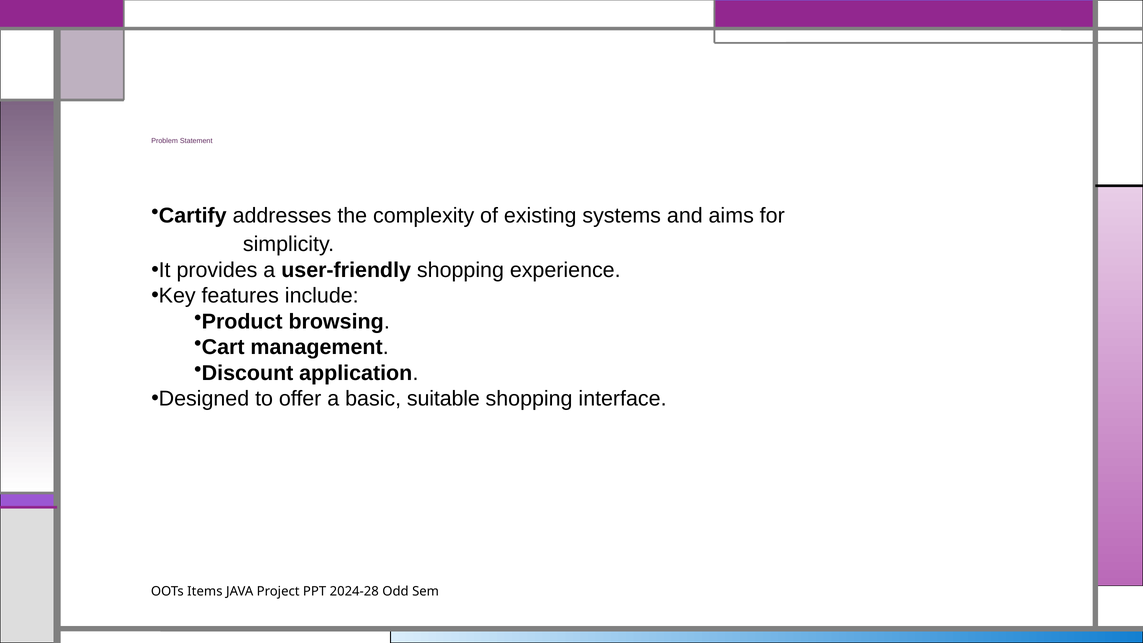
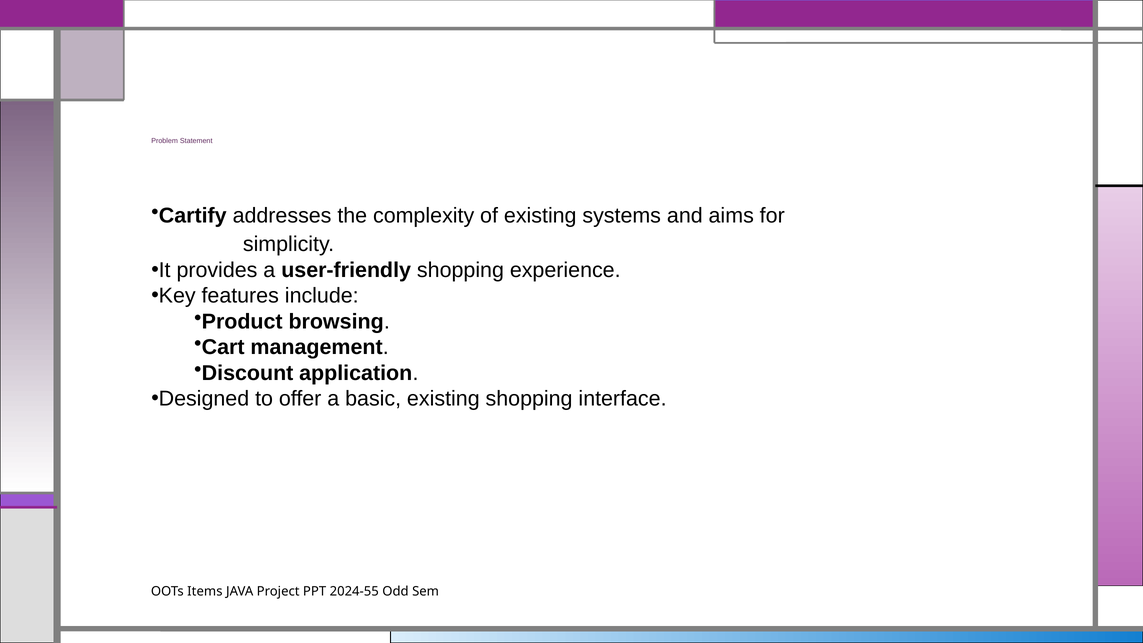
basic suitable: suitable -> existing (443, 399)
2024-28: 2024-28 -> 2024-55 (354, 591)
